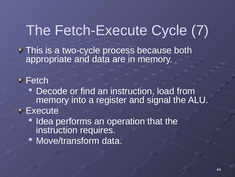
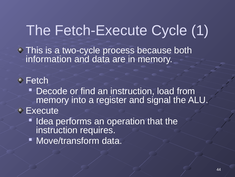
7: 7 -> 1 (200, 30)
appropriate: appropriate -> information (49, 59)
